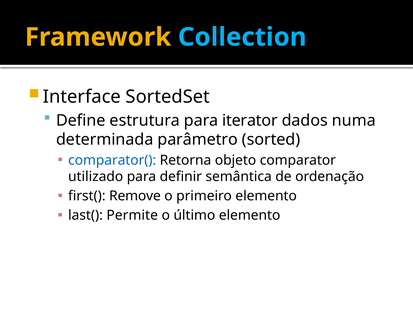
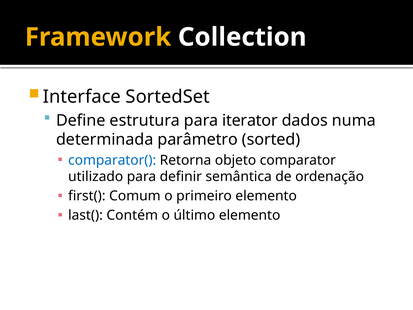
Collection colour: light blue -> white (242, 37)
Remove: Remove -> Comum (135, 196)
Permite: Permite -> Contém (132, 215)
